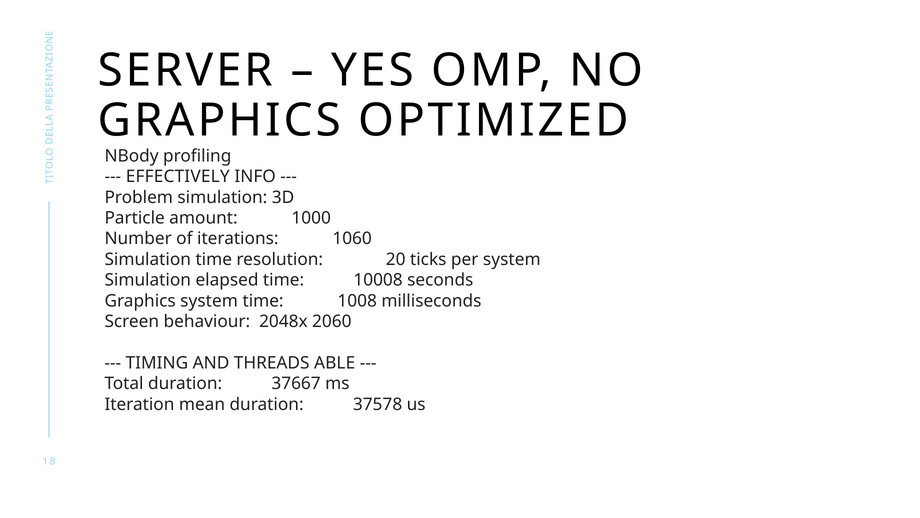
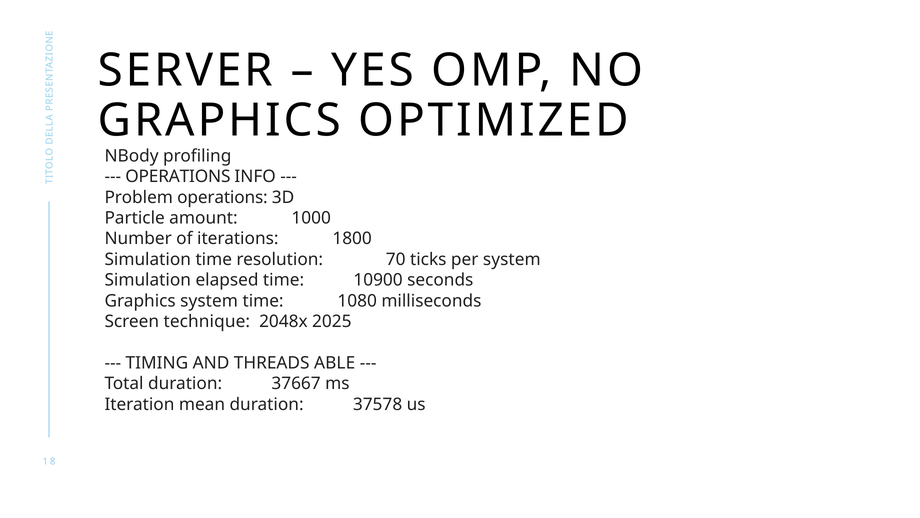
EFFECTIVELY: EFFECTIVELY -> OPERATIONS (178, 176)
Problem simulation: simulation -> operations (222, 197)
1060: 1060 -> 1800 (352, 239)
20: 20 -> 70 (396, 259)
10008: 10008 -> 10900 (378, 280)
1008: 1008 -> 1080 (357, 301)
behaviour: behaviour -> technique (207, 321)
2060: 2060 -> 2025 (332, 321)
